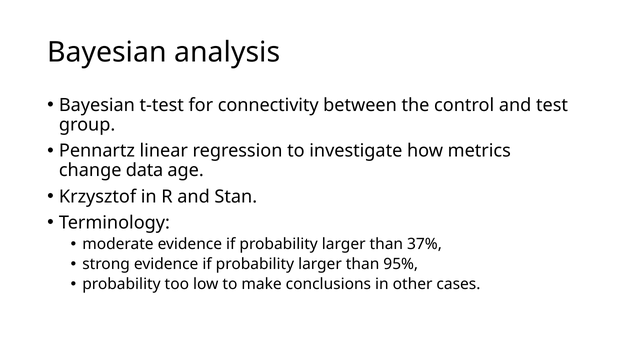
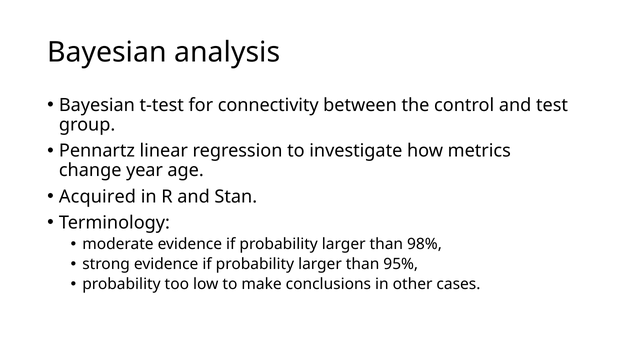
data: data -> year (145, 170)
Krzysztof: Krzysztof -> Acquired (97, 196)
37%: 37% -> 98% (425, 244)
